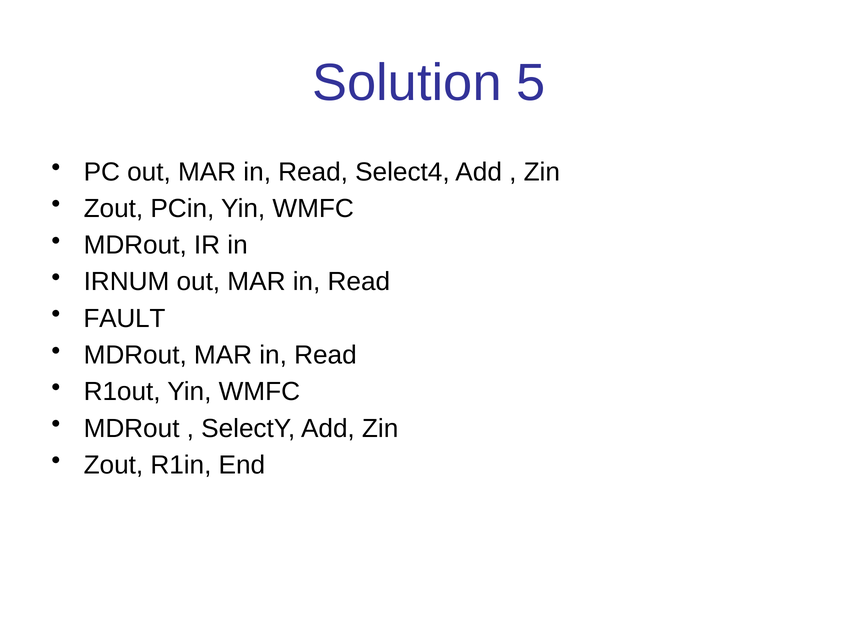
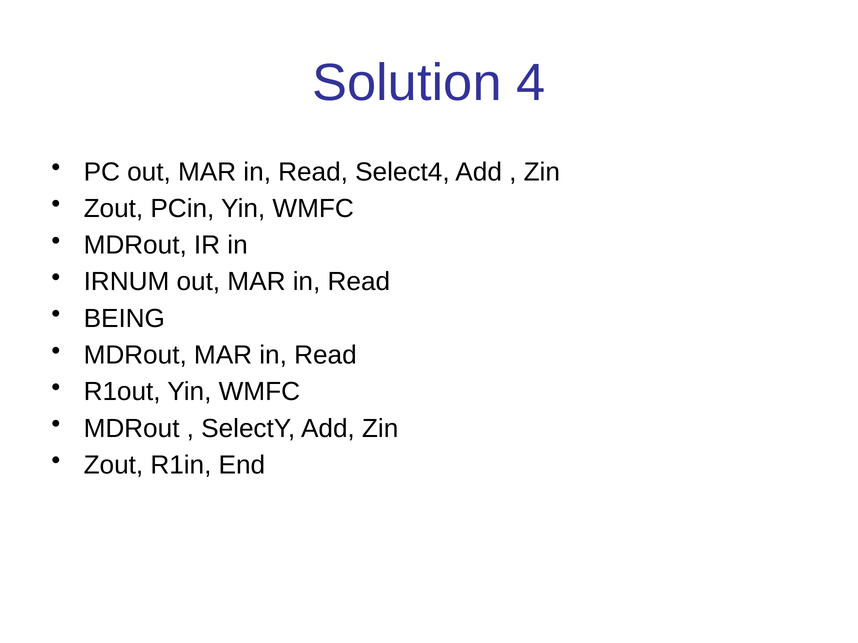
5: 5 -> 4 (531, 83)
FAULT: FAULT -> BEING (124, 319)
